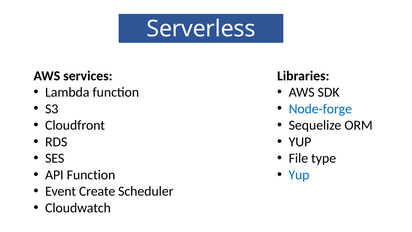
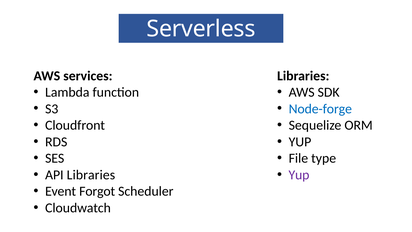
API Function: Function -> Libraries (91, 175)
Yup colour: blue -> purple (299, 175)
Create: Create -> Forgot (97, 191)
